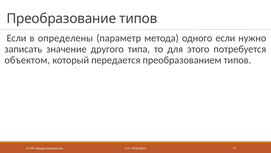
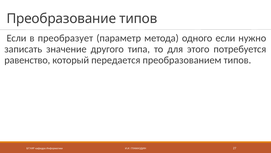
определены: определены -> преобразует (65, 38)
объектом: объектом -> равенство (27, 60)
